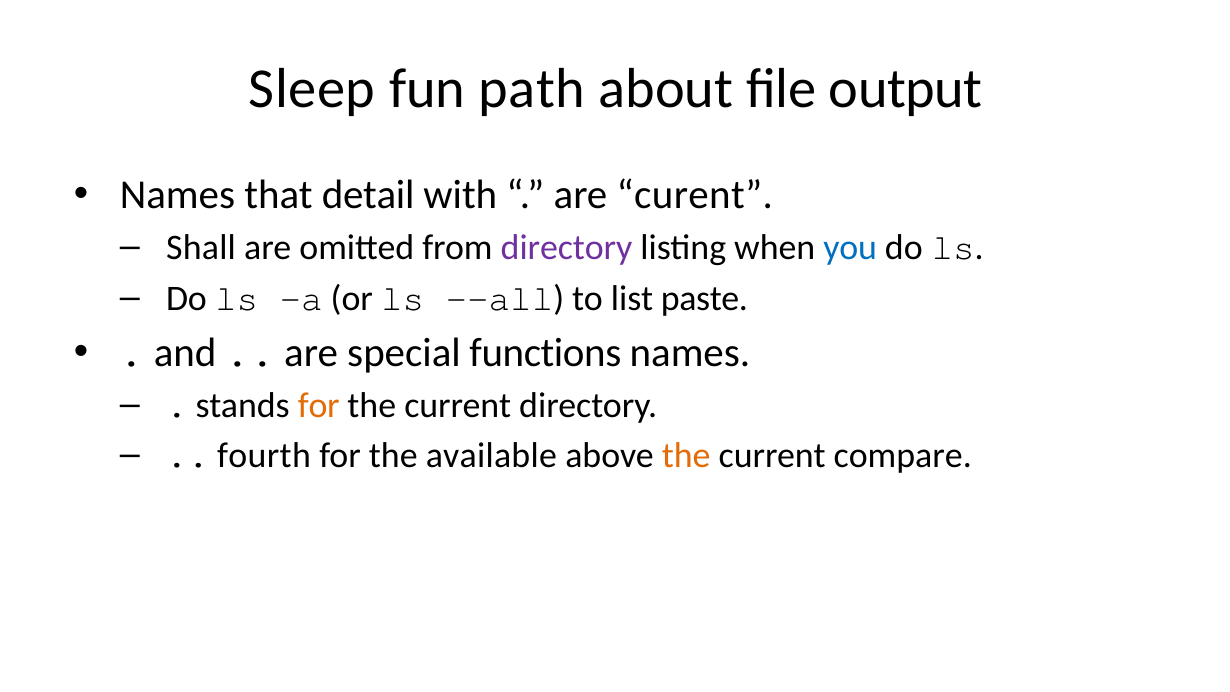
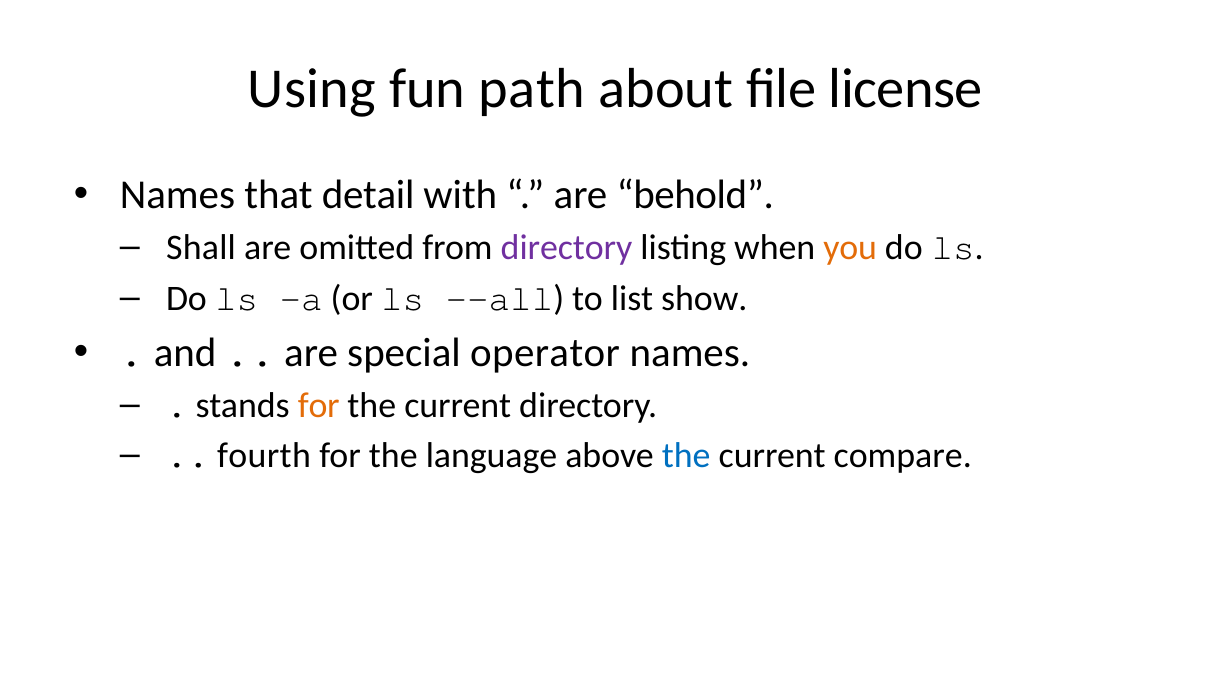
Sleep: Sleep -> Using (312, 89)
output: output -> license (906, 89)
curent: curent -> behold (695, 195)
you colour: blue -> orange (850, 248)
paste: paste -> show (704, 298)
functions: functions -> operator (545, 353)
available: available -> language (491, 456)
the colour: orange -> blue (686, 456)
